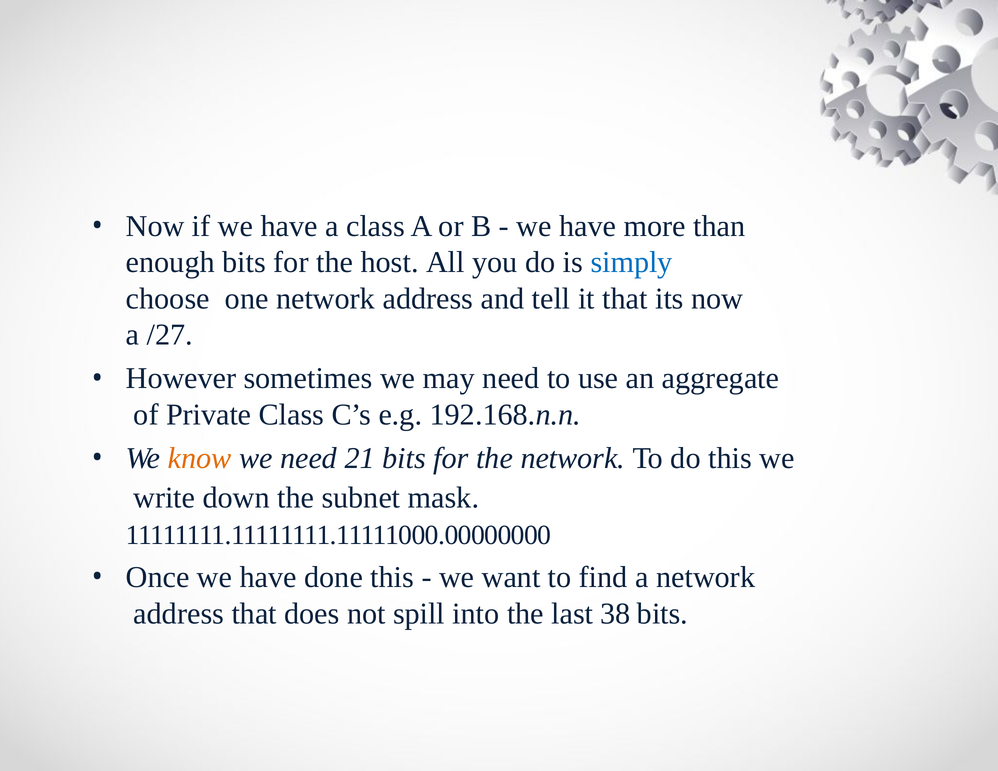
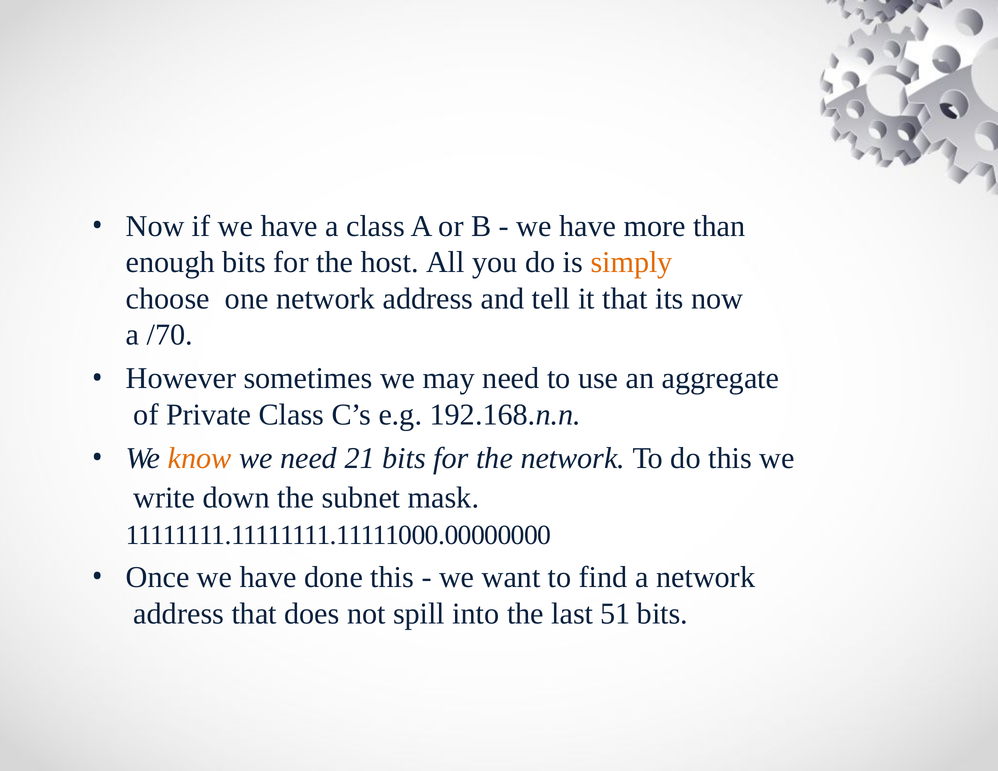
simply colour: blue -> orange (632, 262)
/27: /27 -> /70 (170, 335)
38: 38 -> 51 (615, 614)
